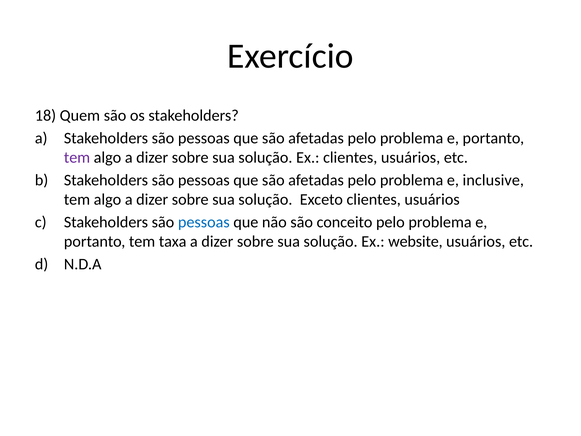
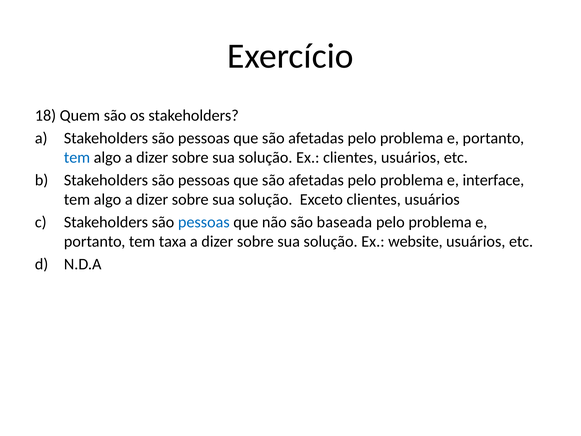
tem colour: purple -> blue (77, 157)
inclusive: inclusive -> interface (493, 180)
conceito: conceito -> baseada (344, 222)
